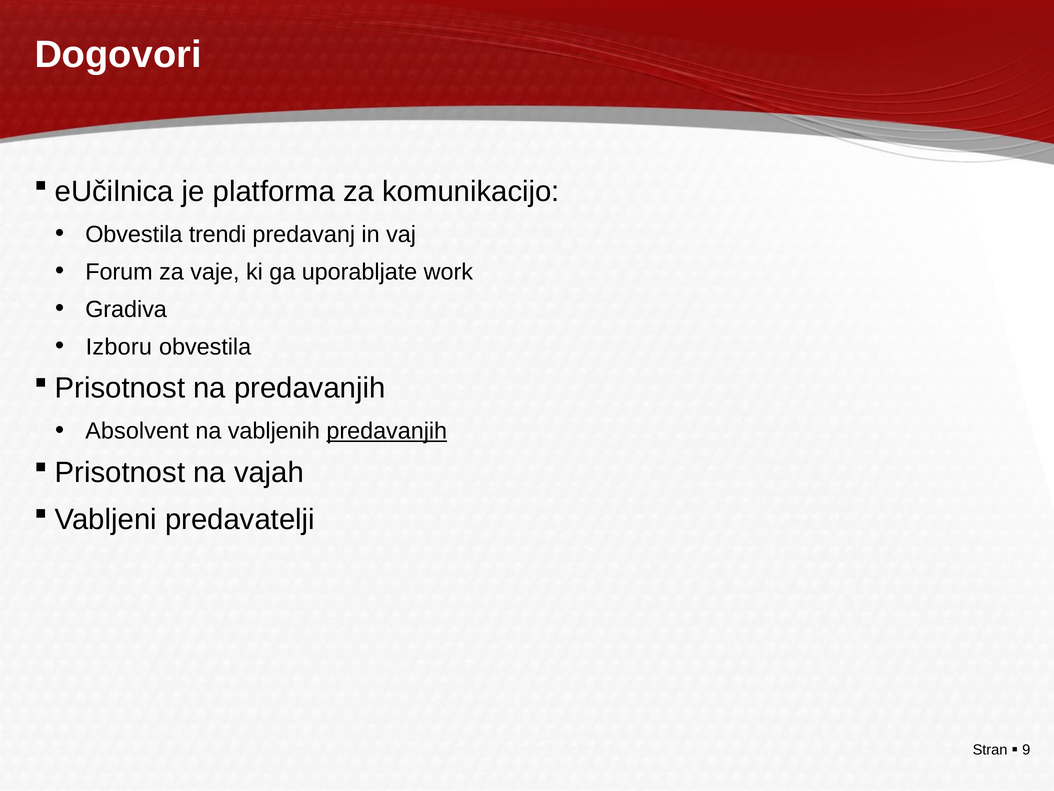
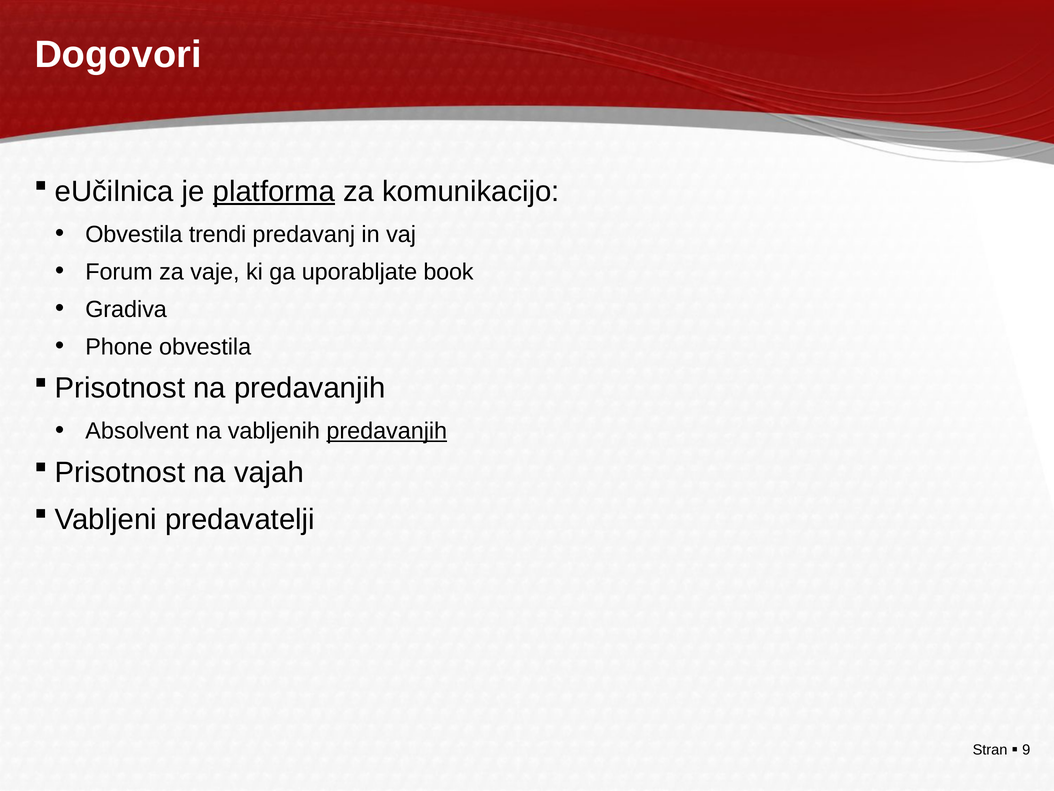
platforma underline: none -> present (274, 191)
work: work -> book (448, 272)
Izboru: Izboru -> Phone (119, 347)
